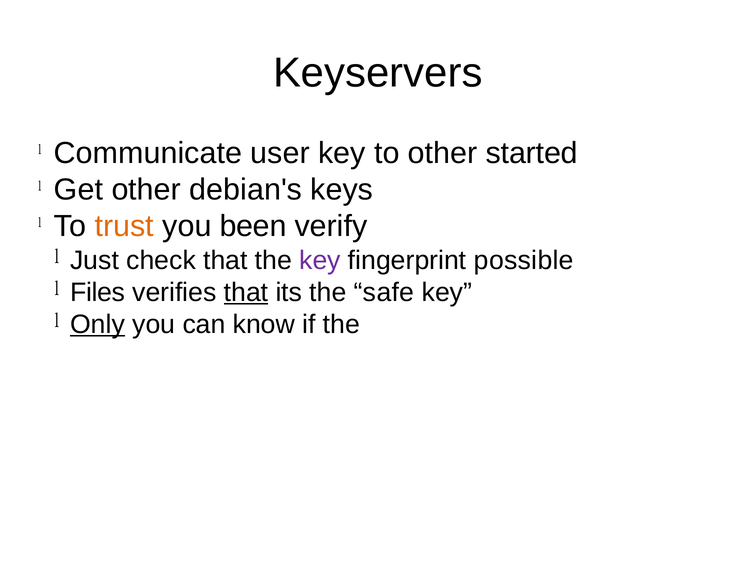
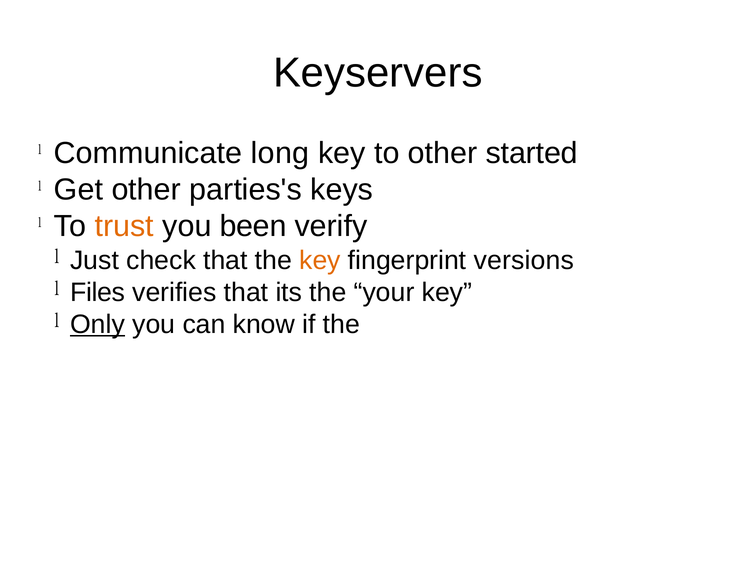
user: user -> long (280, 153)
debian's: debian's -> parties's (246, 190)
key colour: purple -> orange (320, 260)
possible: possible -> versions (524, 260)
that underline: present -> none (246, 292)
safe: safe -> your (384, 292)
